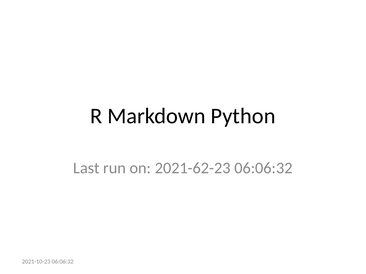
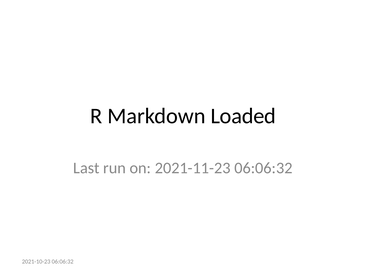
Python: Python -> Loaded (243, 116)
2021-62-23: 2021-62-23 -> 2021-11-23 (193, 168)
